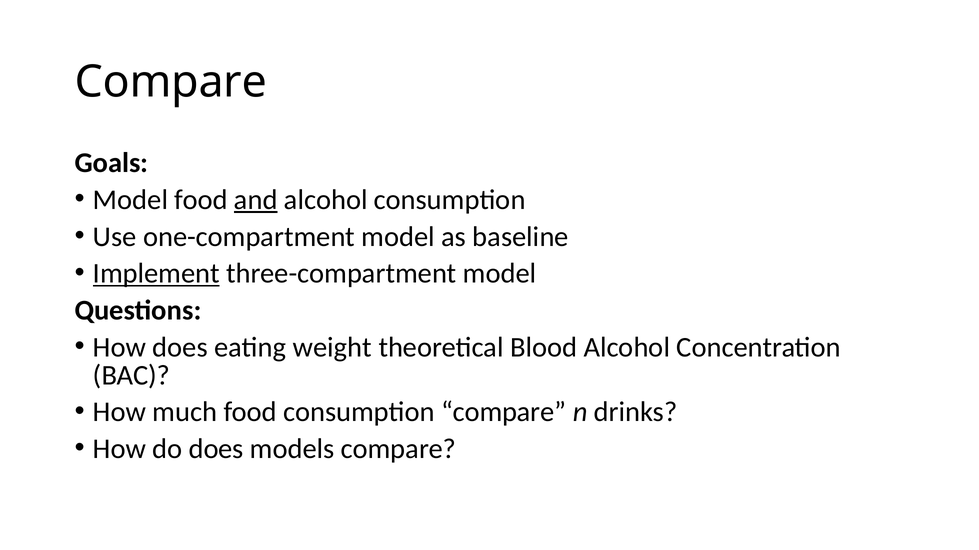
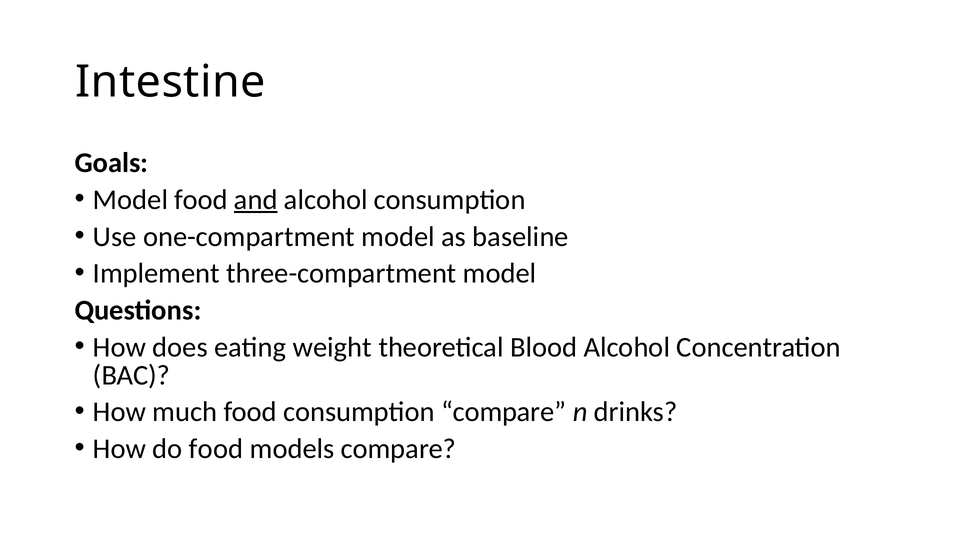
Compare: Compare -> Intestine (170, 82)
Implement underline: present -> none (156, 274)
do does: does -> food (216, 449)
